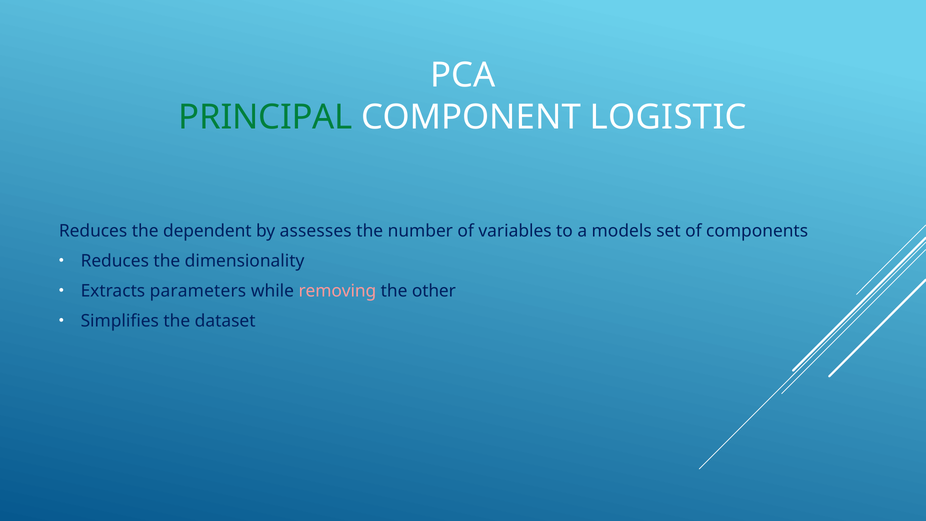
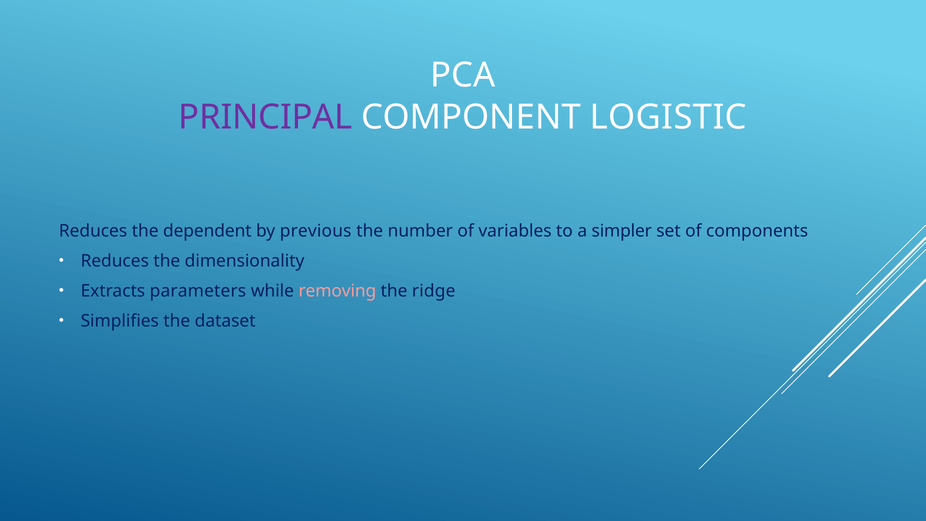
PRINCIPAL colour: green -> purple (266, 117)
assesses: assesses -> previous (316, 231)
models: models -> simpler (622, 231)
other: other -> ridge (434, 291)
